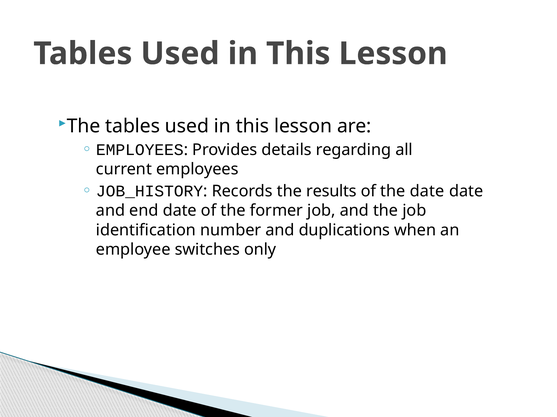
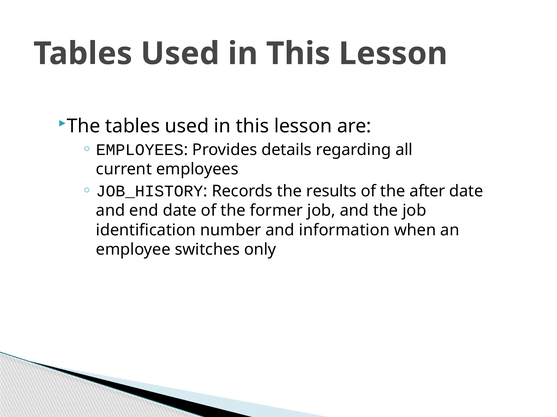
the date: date -> after (427, 191)
duplications: duplications -> information (344, 230)
